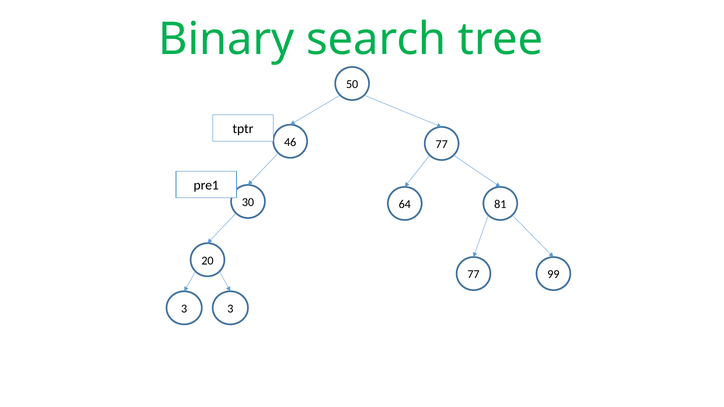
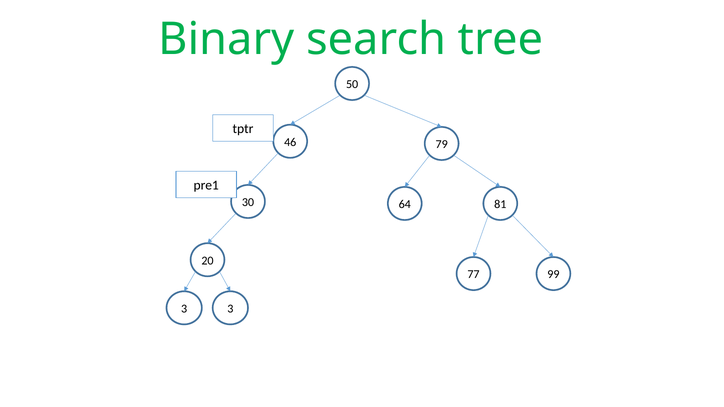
46 77: 77 -> 79 (442, 144)
